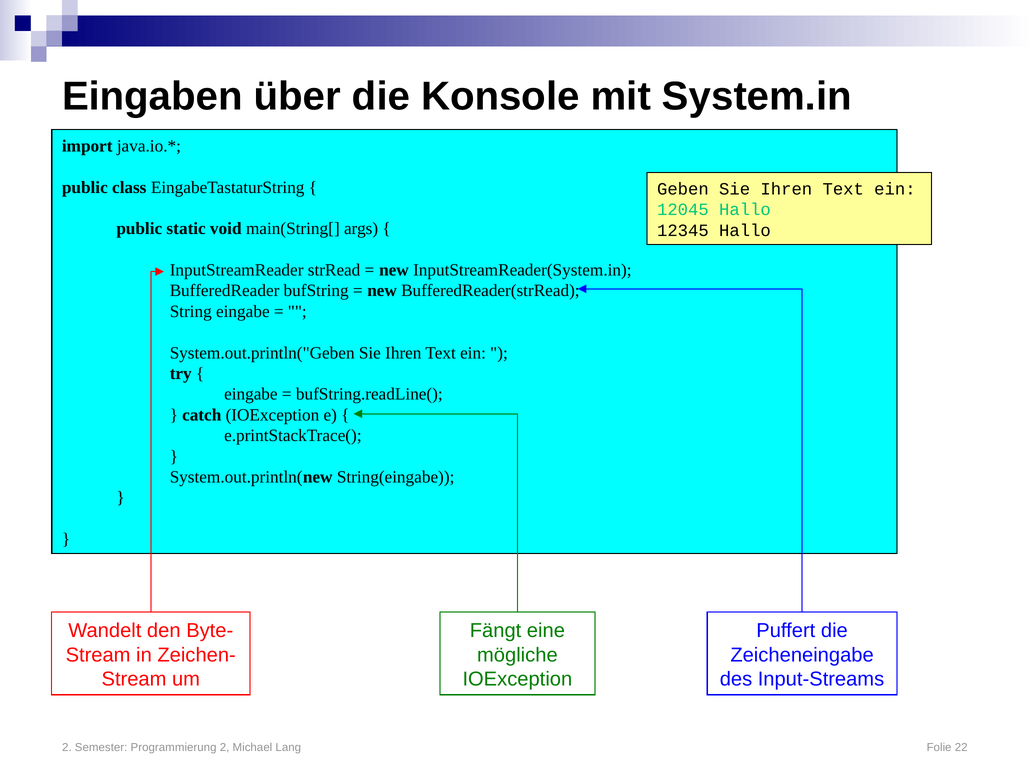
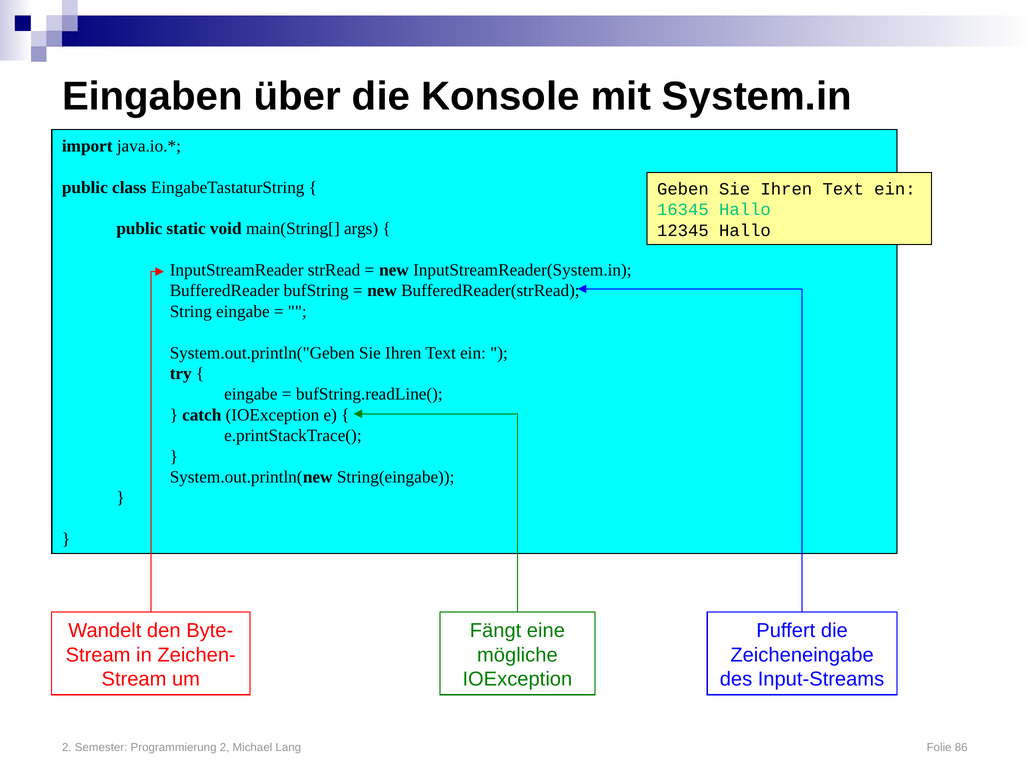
12045: 12045 -> 16345 (683, 210)
22: 22 -> 86 (961, 748)
